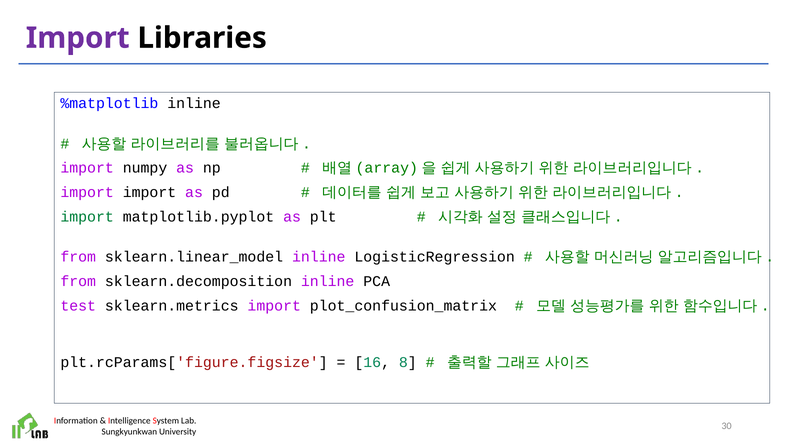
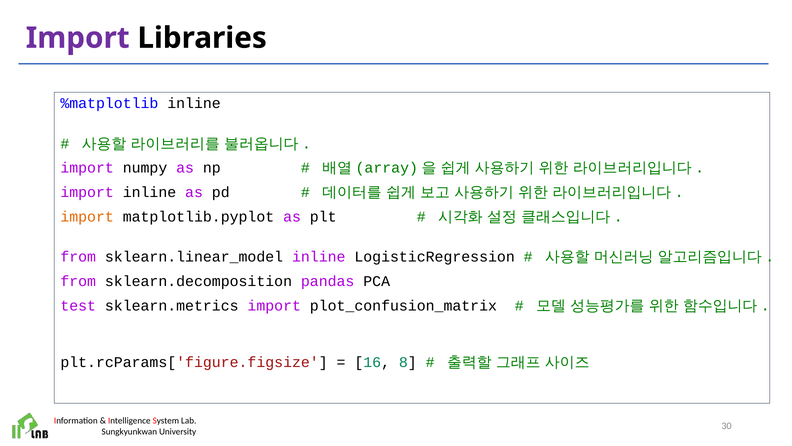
import import: import -> inline (149, 192)
import colour: green -> orange (87, 216)
sklearn.decomposition inline: inline -> pandas (328, 281)
